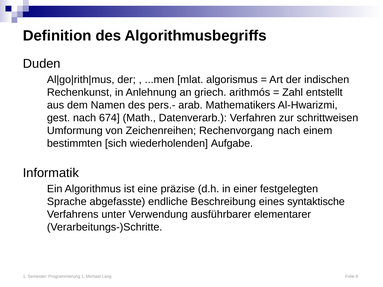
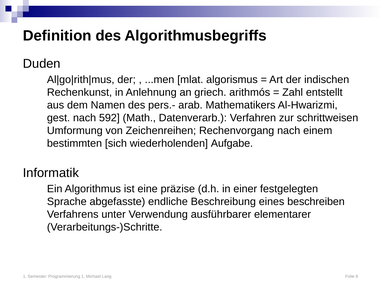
674: 674 -> 592 (109, 118)
syntaktische: syntaktische -> beschreiben (316, 202)
